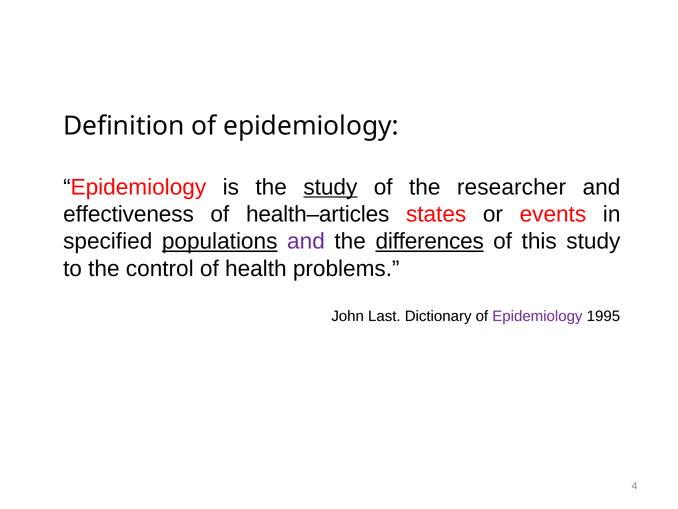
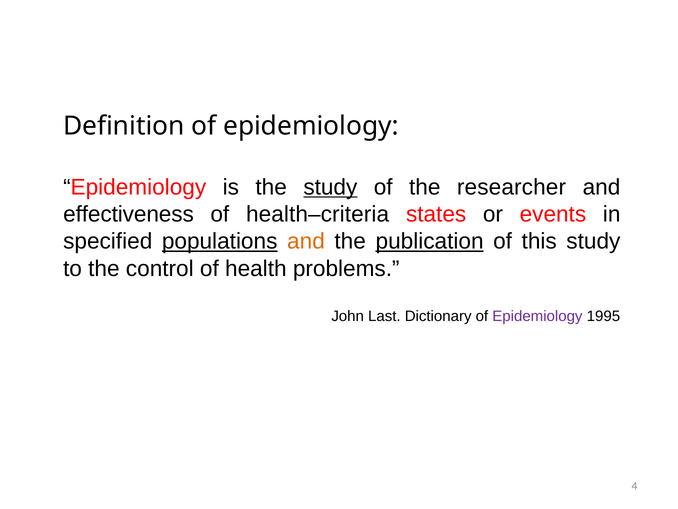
health–articles: health–articles -> health–criteria (318, 214)
and colour: purple -> orange (306, 241)
differences: differences -> publication (430, 241)
